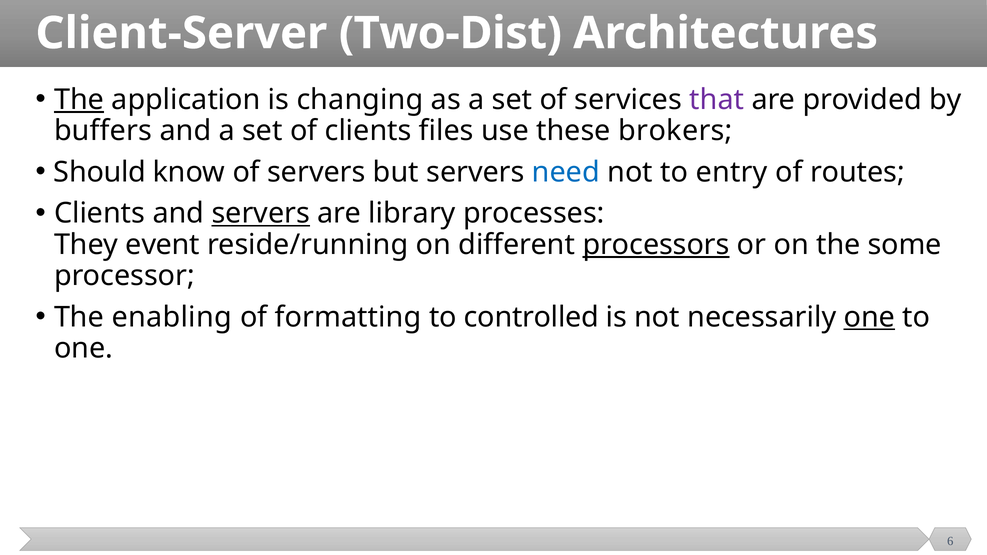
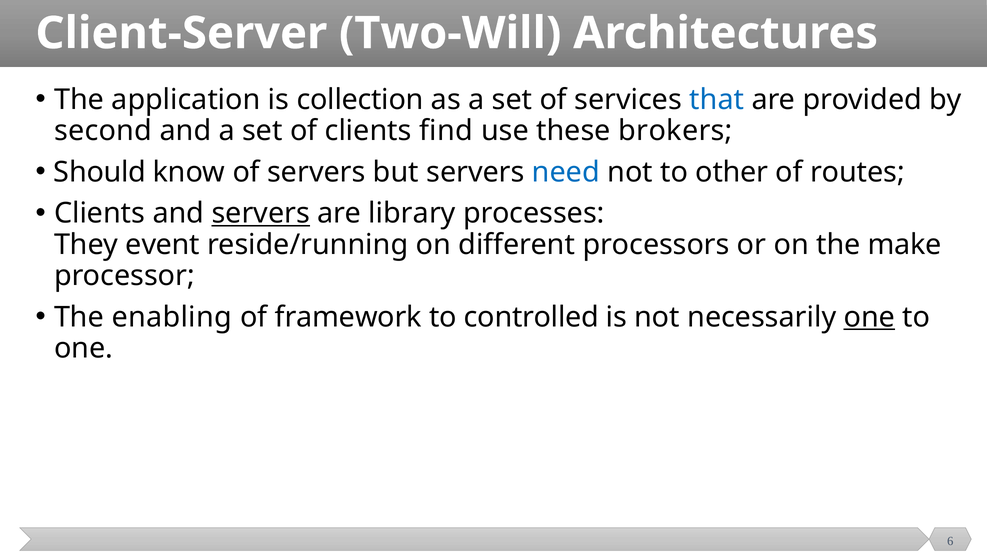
Two-Dist: Two-Dist -> Two-Will (450, 33)
The underline: present -> none (79, 100)
changing: changing -> collection (360, 100)
that colour: purple -> blue (717, 100)
buffers: buffers -> second (103, 131)
files: files -> find (446, 131)
entry: entry -> other (732, 172)
processors underline: present -> none (656, 245)
some: some -> make (905, 245)
formatting: formatting -> framework (348, 317)
